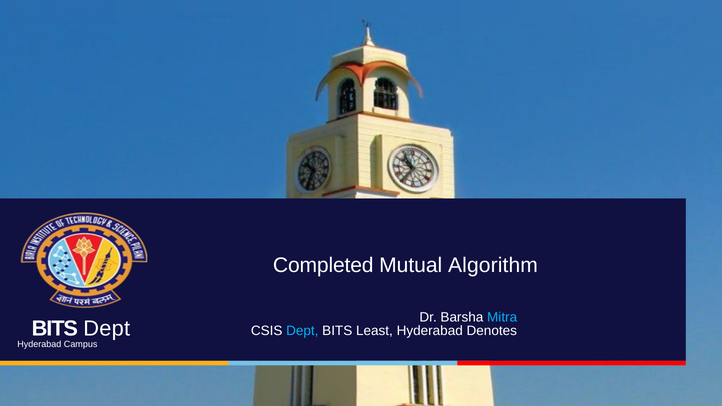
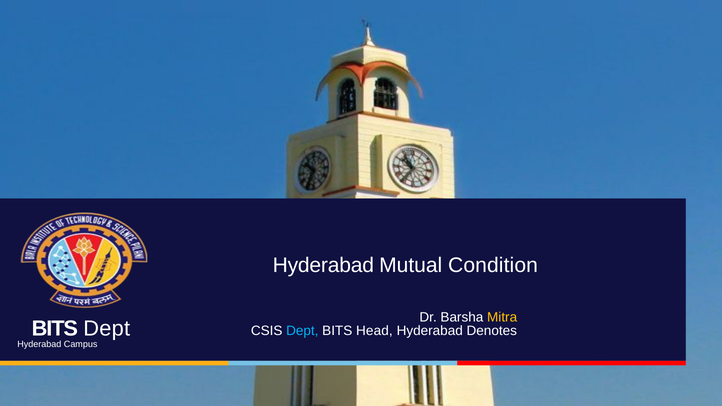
Completed: Completed -> Hyderabad (323, 266)
Algorithm: Algorithm -> Condition (493, 266)
Mitra colour: light blue -> yellow (502, 317)
Least: Least -> Head (374, 331)
